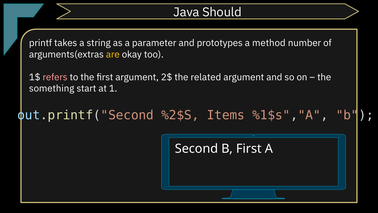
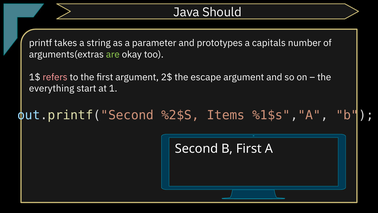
method: method -> capitals (269, 43)
are colour: yellow -> light green (113, 54)
related: related -> escape (206, 77)
something: something -> everything (52, 88)
